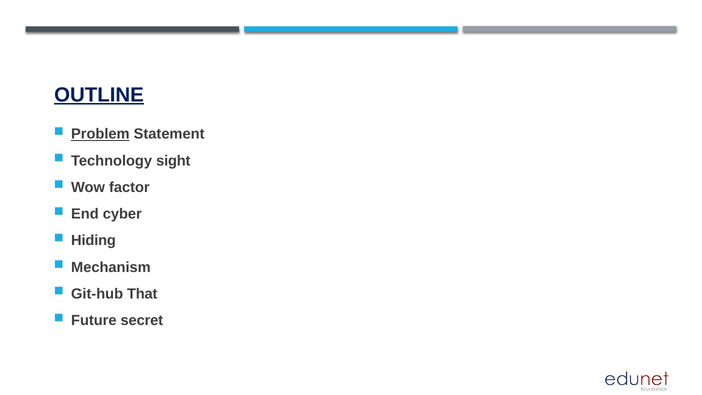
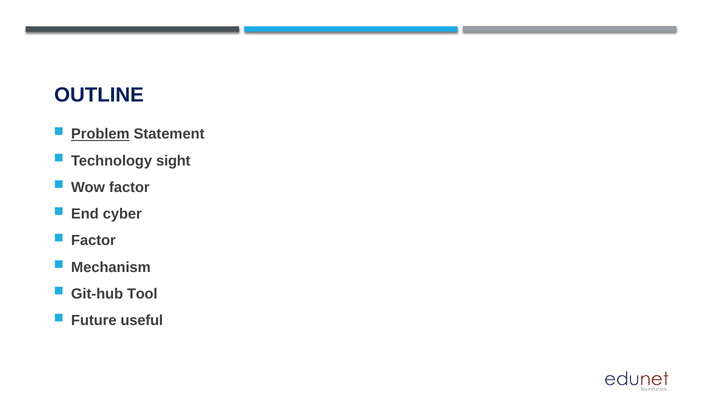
OUTLINE underline: present -> none (99, 95)
Hiding: Hiding -> Factor (93, 240)
That: That -> Tool (142, 294)
secret: secret -> useful (142, 320)
